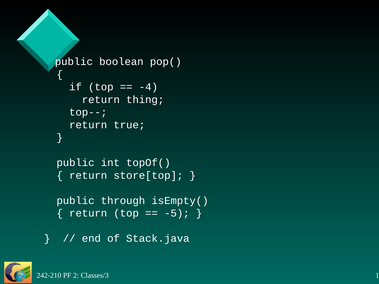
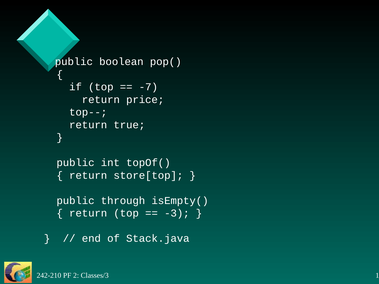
-4: -4 -> -7 (148, 87)
thing: thing -> price (145, 100)
-5: -5 -> -3 (177, 213)
